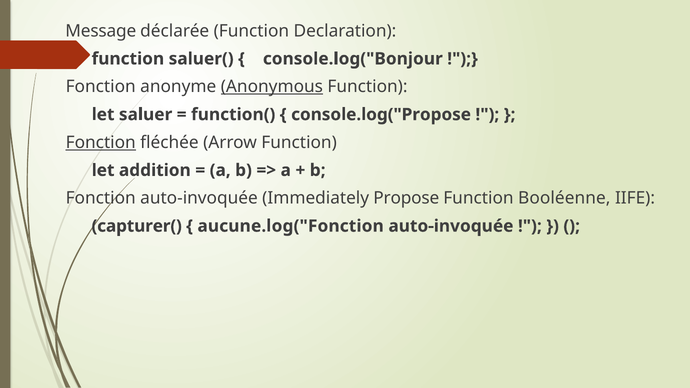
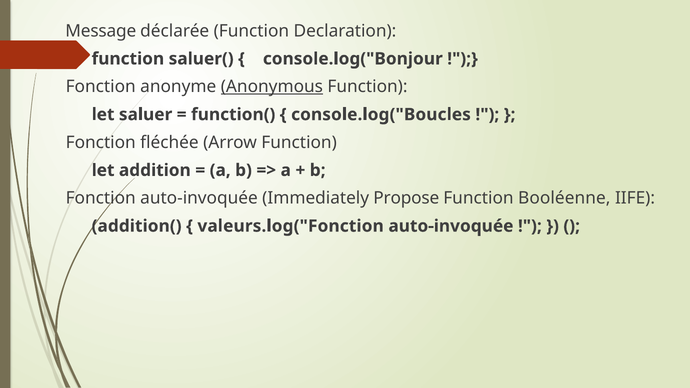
console.log("Propose: console.log("Propose -> console.log("Boucles (381, 115)
Fonction underline: present -> none (101, 142)
capturer(: capturer( -> addition( (137, 226)
aucune.log("Fonction: aucune.log("Fonction -> valeurs.log("Fonction (291, 226)
